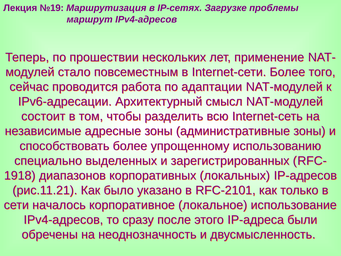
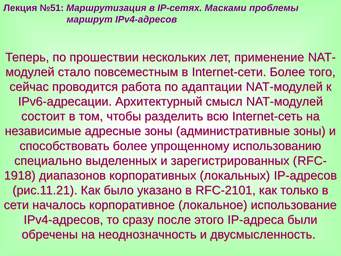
№19: №19 -> №51 (52, 8)
Загрузке: Загрузке -> Масками (226, 8)
